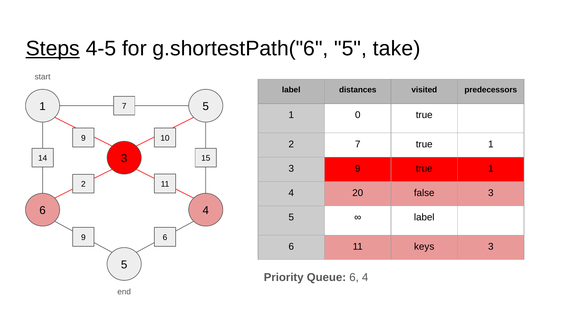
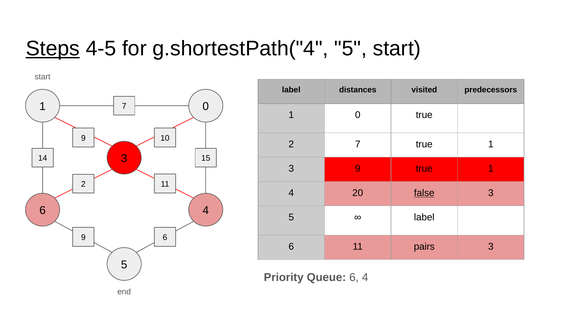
g.shortestPath("6: g.shortestPath("6 -> g.shortestPath("4 (240, 48)
5 take: take -> start (397, 48)
5: 5 -> 0 (206, 107)
false underline: none -> present (424, 193)
keys: keys -> pairs (424, 247)
